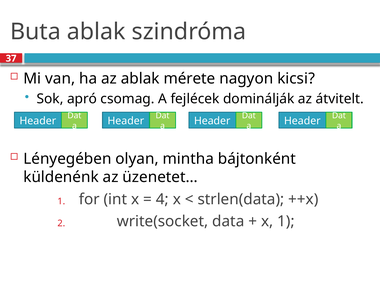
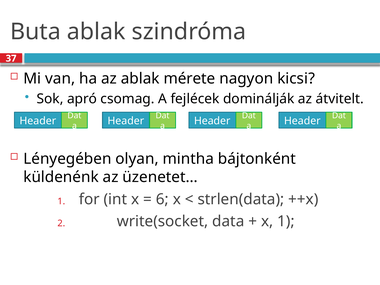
4: 4 -> 6 (162, 199)
